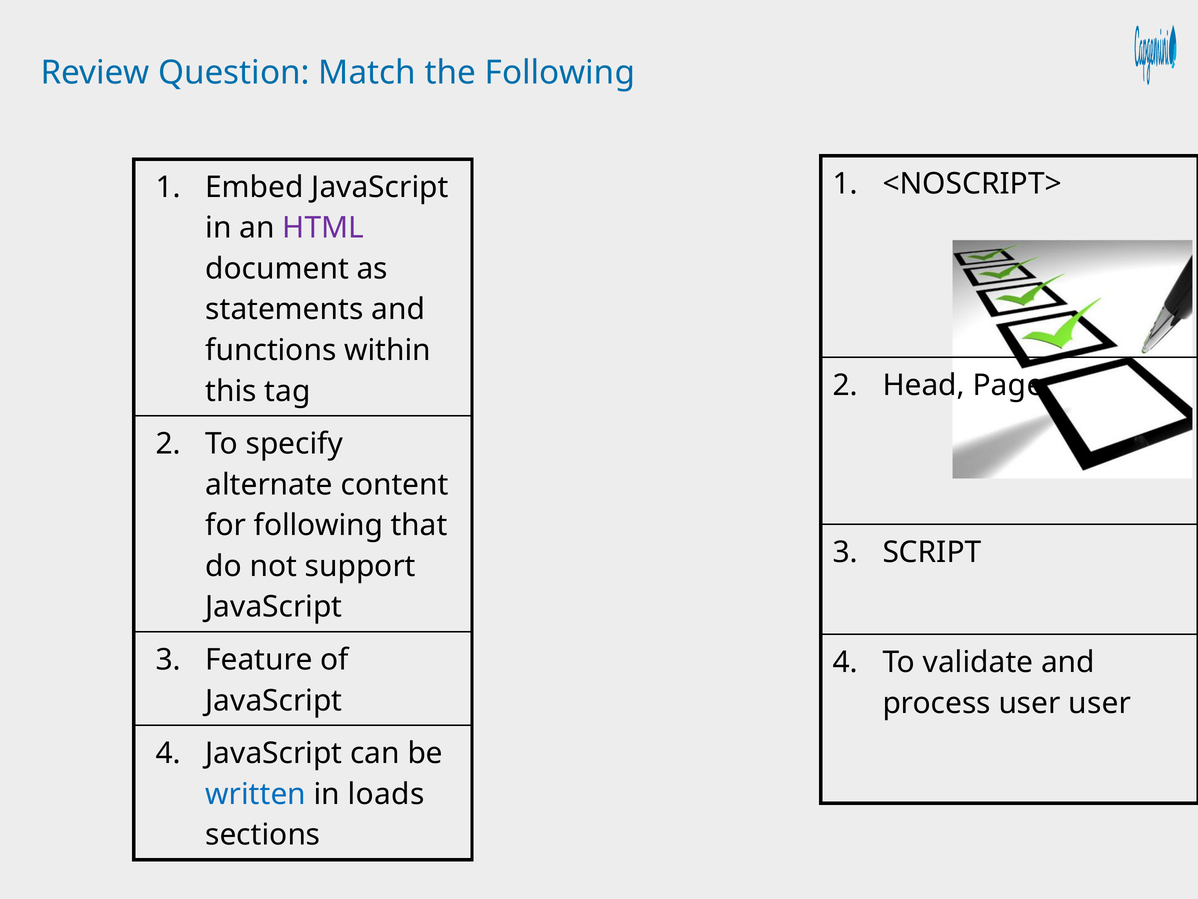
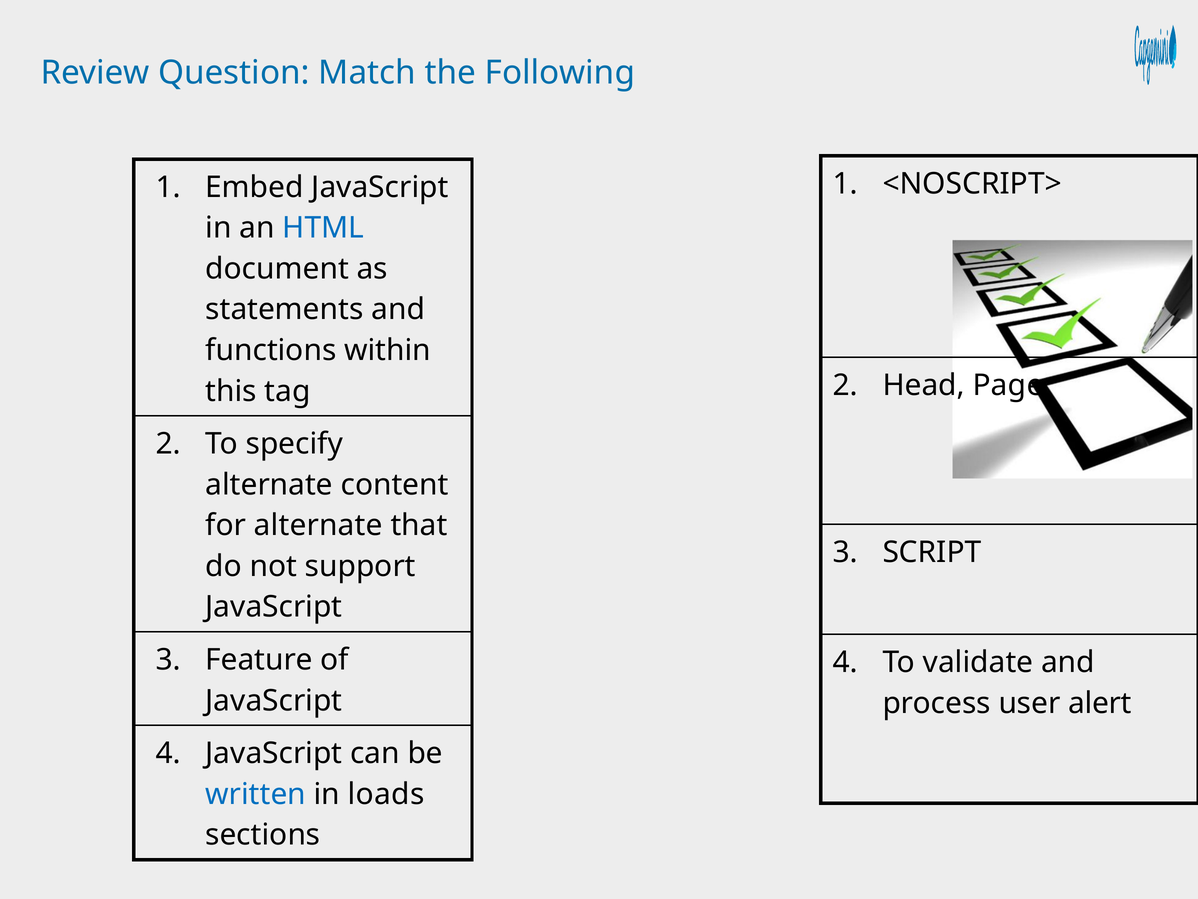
HTML colour: purple -> blue (323, 228)
for following: following -> alternate (318, 525)
user user: user -> alert (1100, 703)
